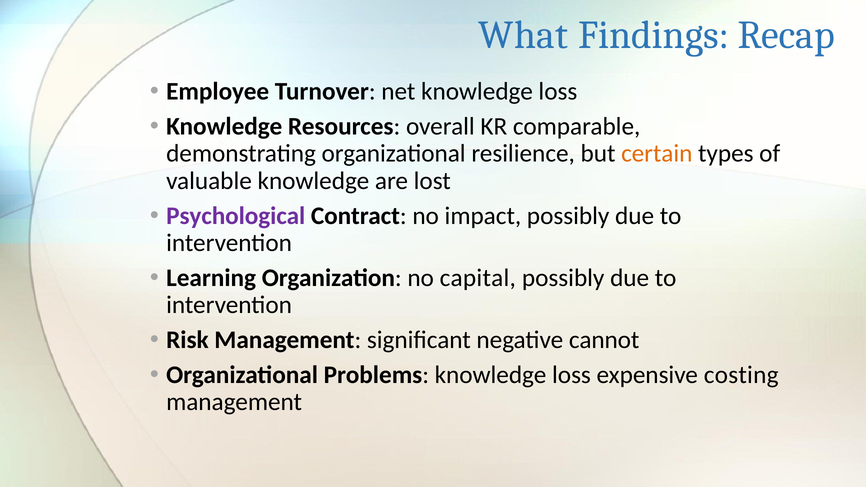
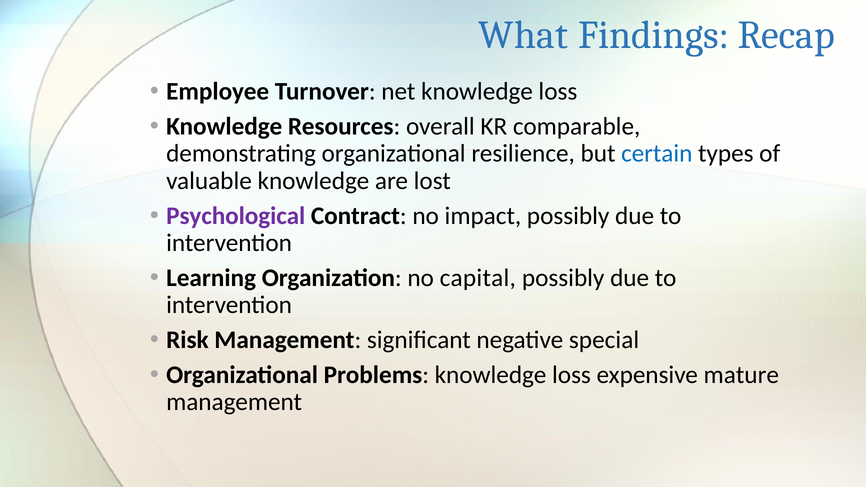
certain colour: orange -> blue (657, 154)
cannot: cannot -> special (604, 340)
costing: costing -> mature (741, 375)
